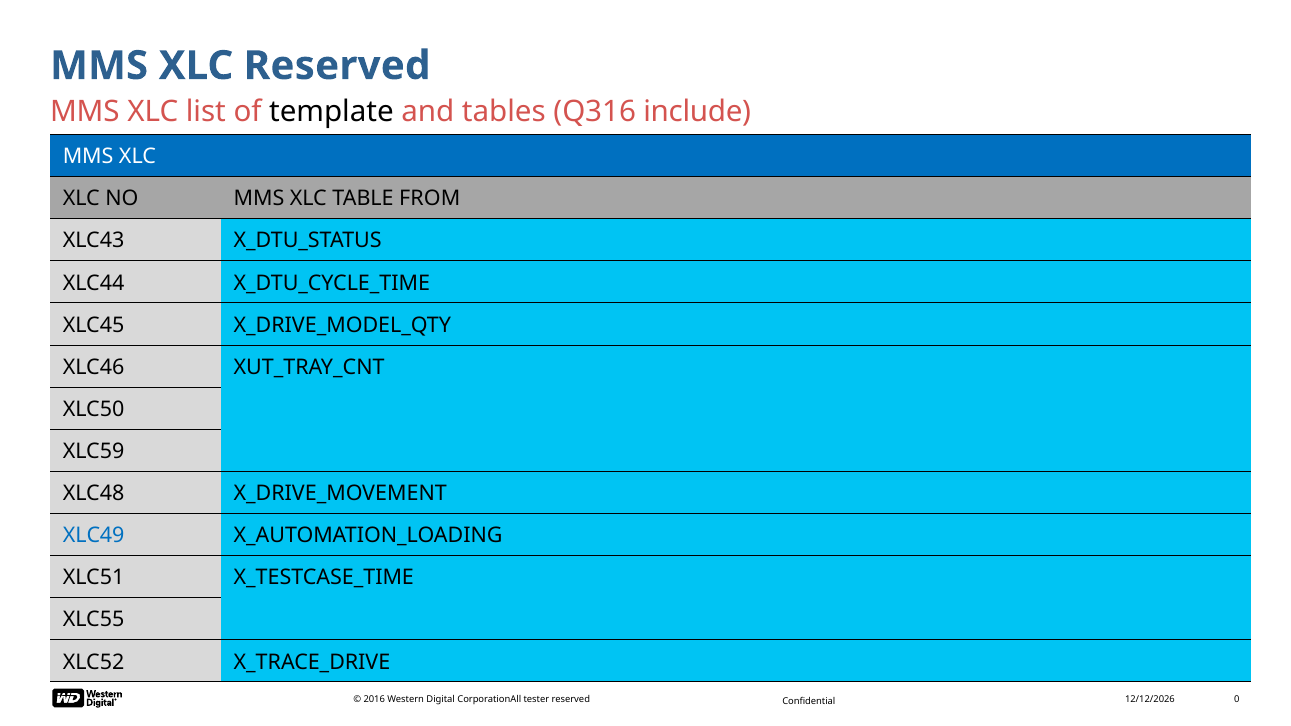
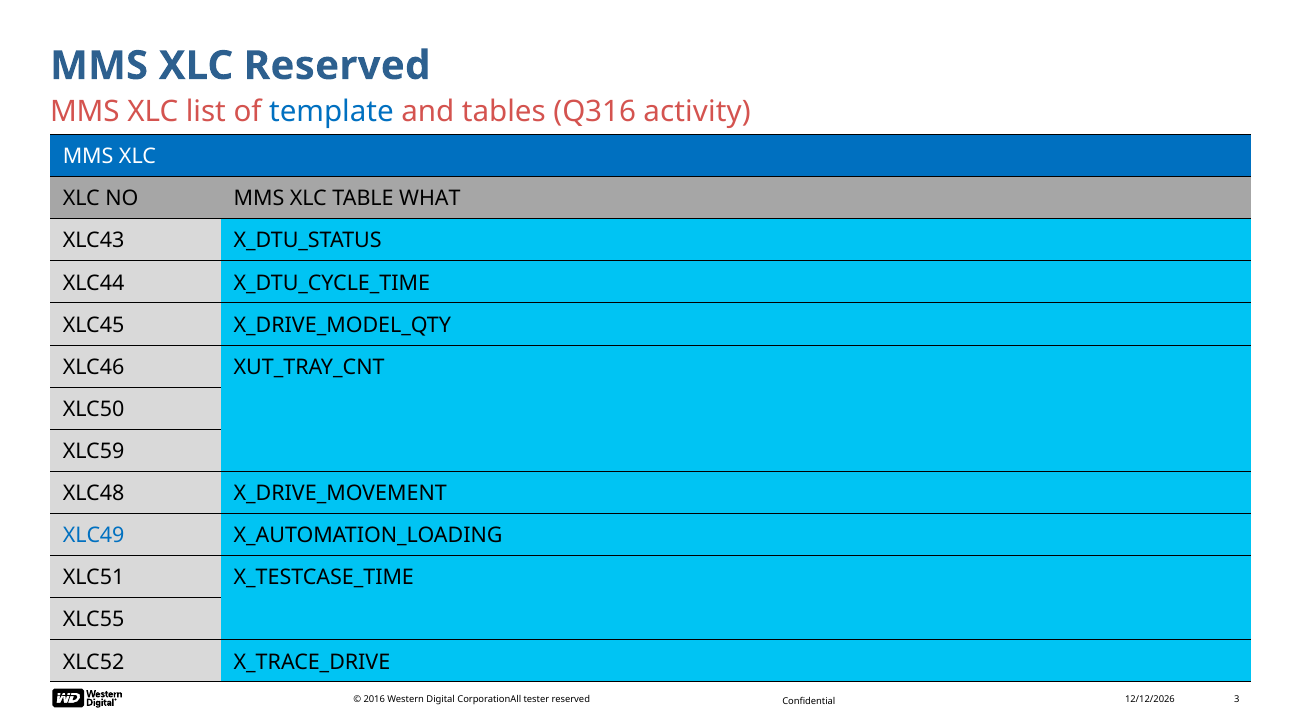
template colour: black -> blue (331, 111)
include: include -> activity (697, 111)
FROM: FROM -> WHAT (430, 199)
0: 0 -> 3 (1237, 700)
